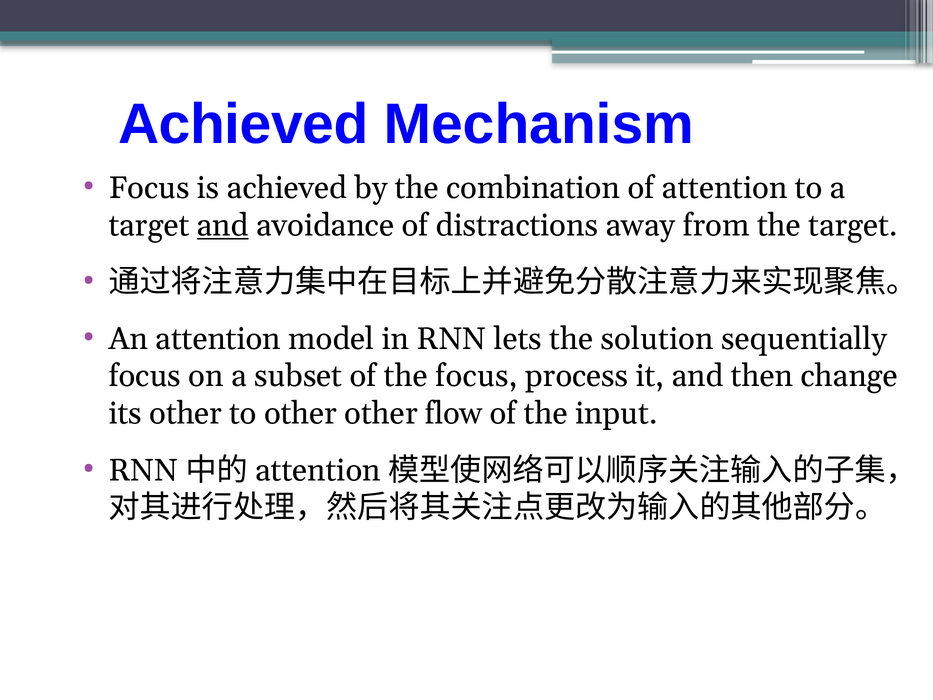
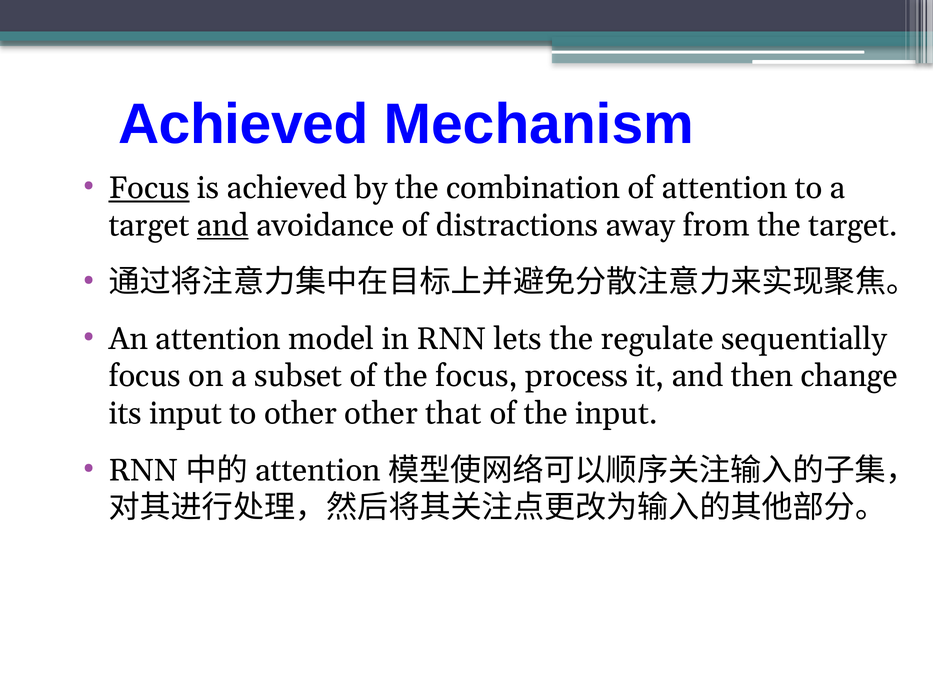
Focus underline: none -> present (149, 188)
solution: solution -> regulate (657, 339)
its other: other -> input (186, 413)
flow: flow -> that (453, 413)
